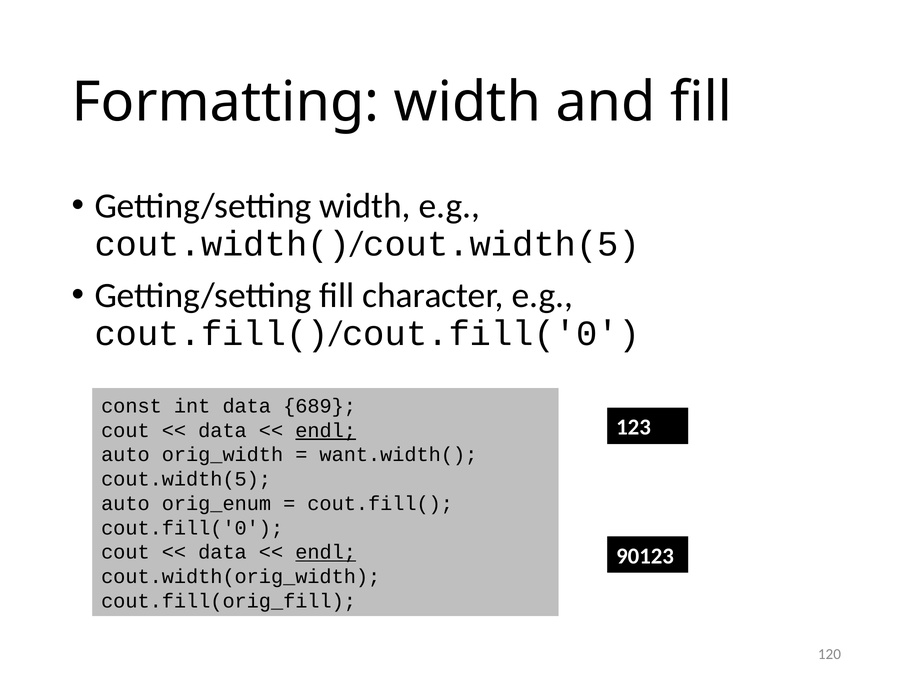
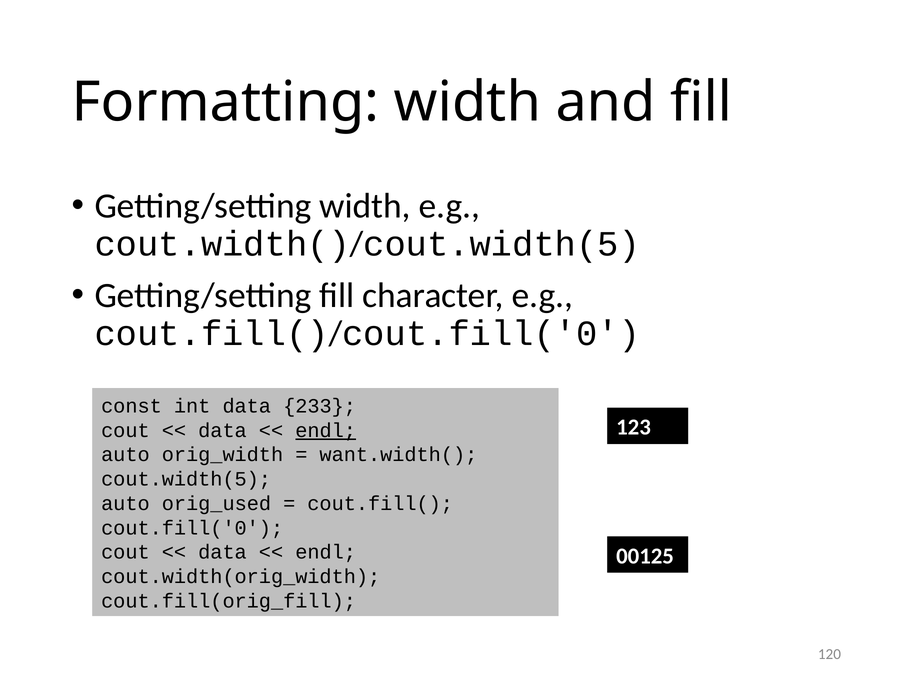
689: 689 -> 233 (320, 406)
orig_enum: orig_enum -> orig_used (216, 503)
endl underline: present -> none (326, 552)
90123: 90123 -> 00125 (645, 556)
